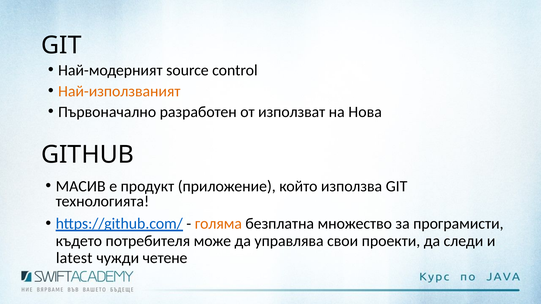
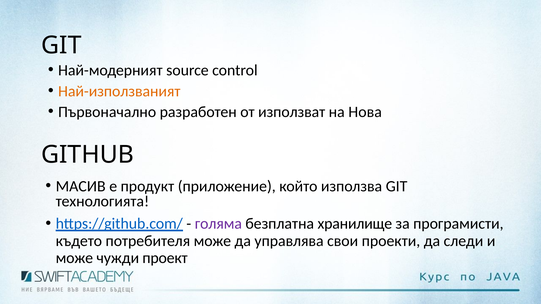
голяма colour: orange -> purple (218, 224)
множество: множество -> хранилище (355, 224)
latest: latest -> може (74, 258)
четене: четене -> проект (165, 258)
